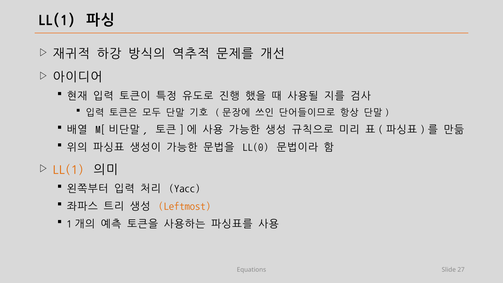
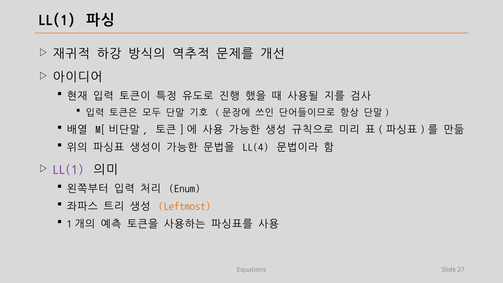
LL(0: LL(0 -> LL(4 (255, 147)
LL(1 colour: orange -> purple (68, 169)
Yacc: Yacc -> Enum (185, 188)
